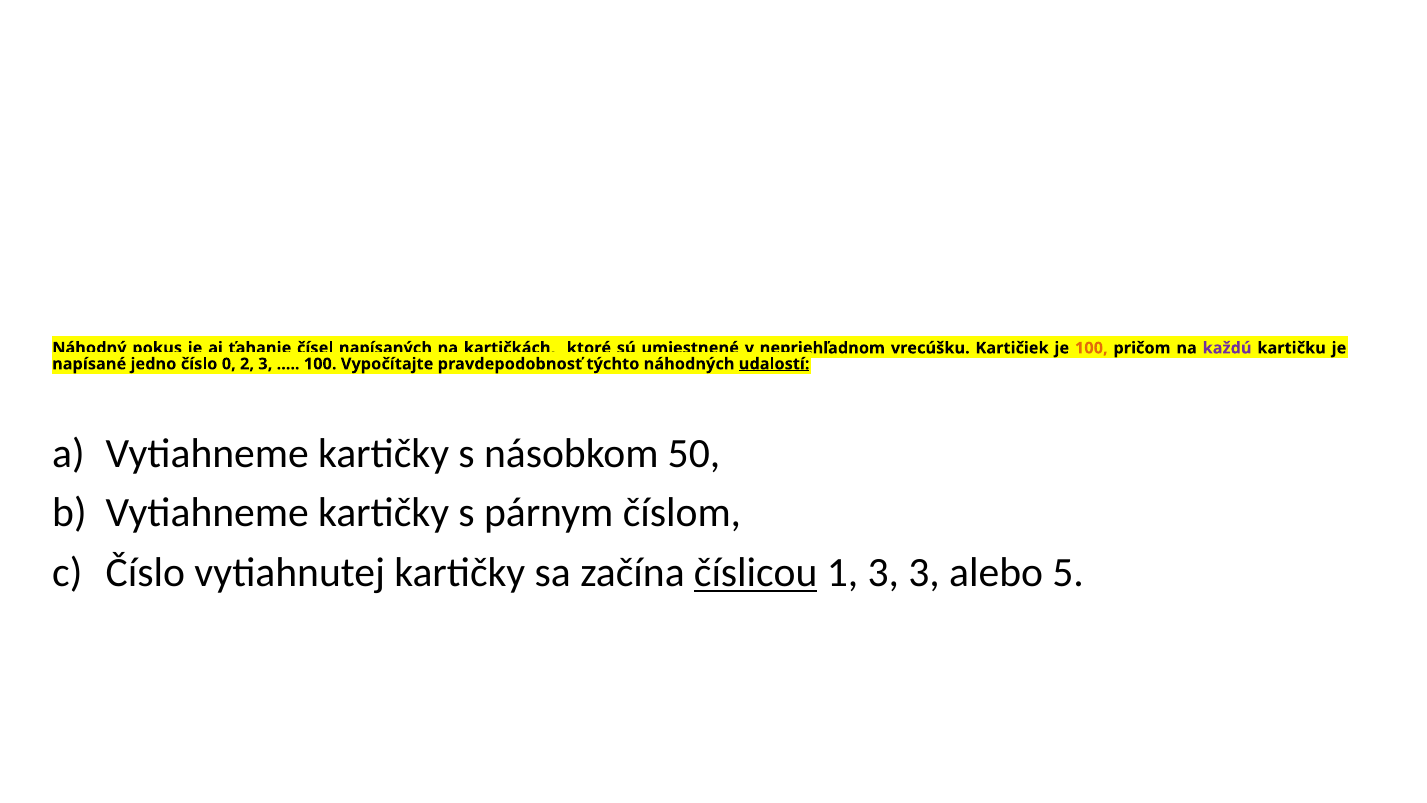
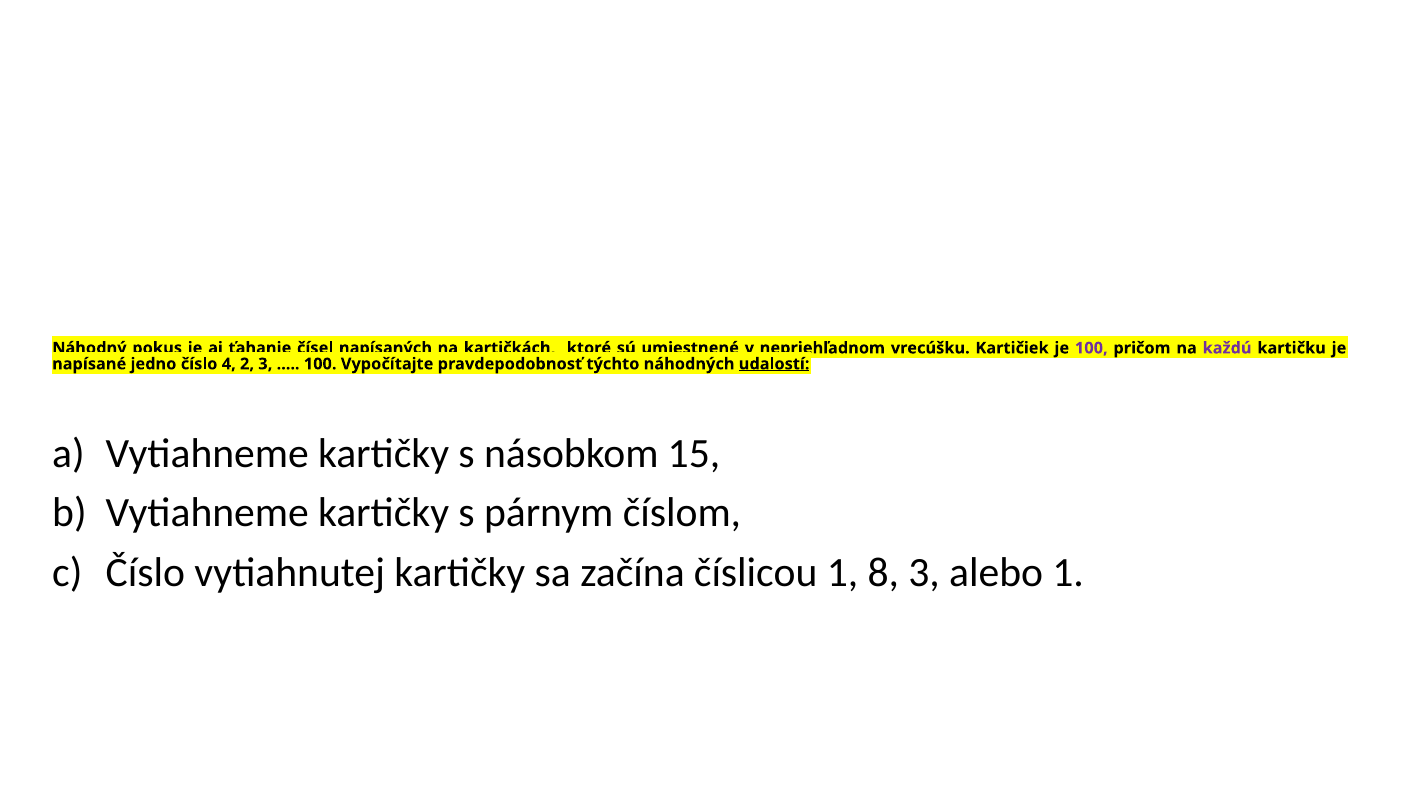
100 colour: orange -> purple (1091, 348)
0: 0 -> 4 (229, 364)
50: 50 -> 15 (694, 453)
číslicou underline: present -> none (756, 573)
1 3: 3 -> 8 (883, 573)
alebo 5: 5 -> 1 (1068, 573)
